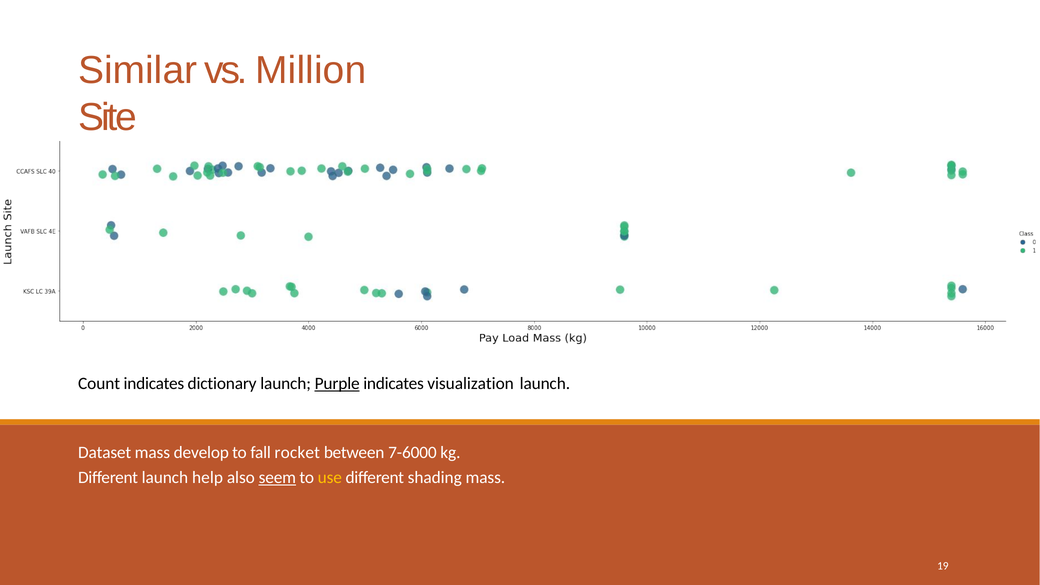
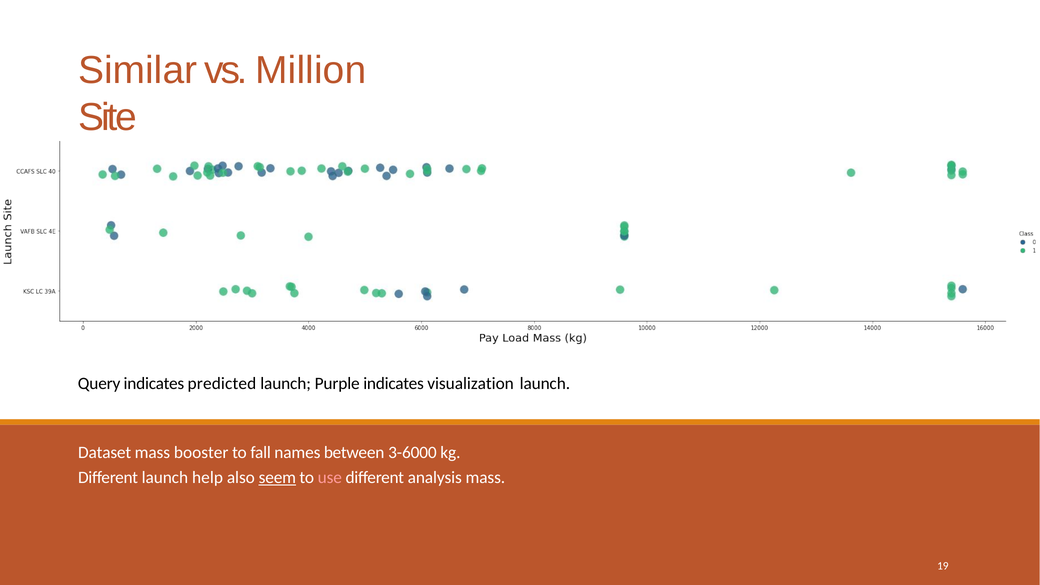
Count: Count -> Query (99, 383)
dictionary: dictionary -> predicted (222, 383)
Purple underline: present -> none (337, 383)
develop: develop -> booster (201, 452)
rocket: rocket -> names (297, 452)
7-6000: 7-6000 -> 3-6000 (412, 452)
use colour: yellow -> pink (330, 478)
shading: shading -> analysis (435, 478)
